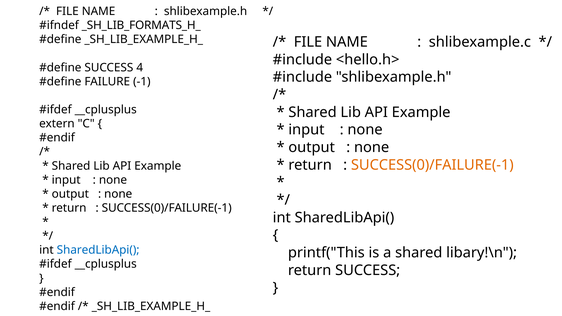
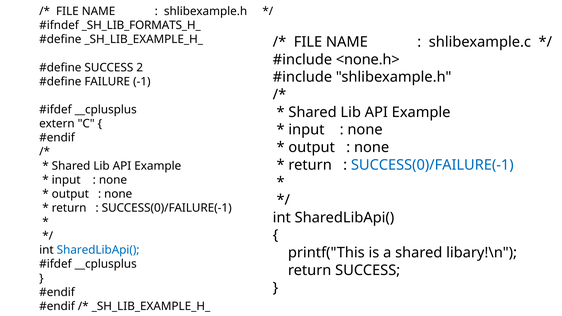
<hello.h>: <hello.h> -> <none.h> (368, 60)
4: 4 -> 2 (140, 68)
SUCCESS(0)/FAILURE(-1 colour: orange -> blue (432, 165)
